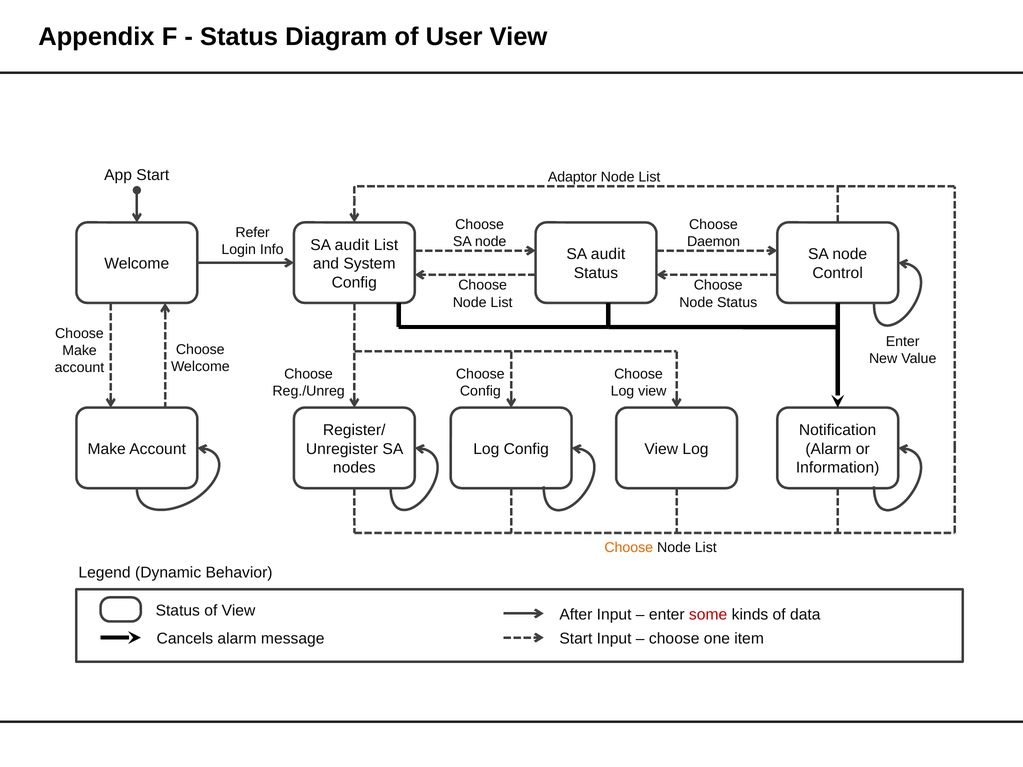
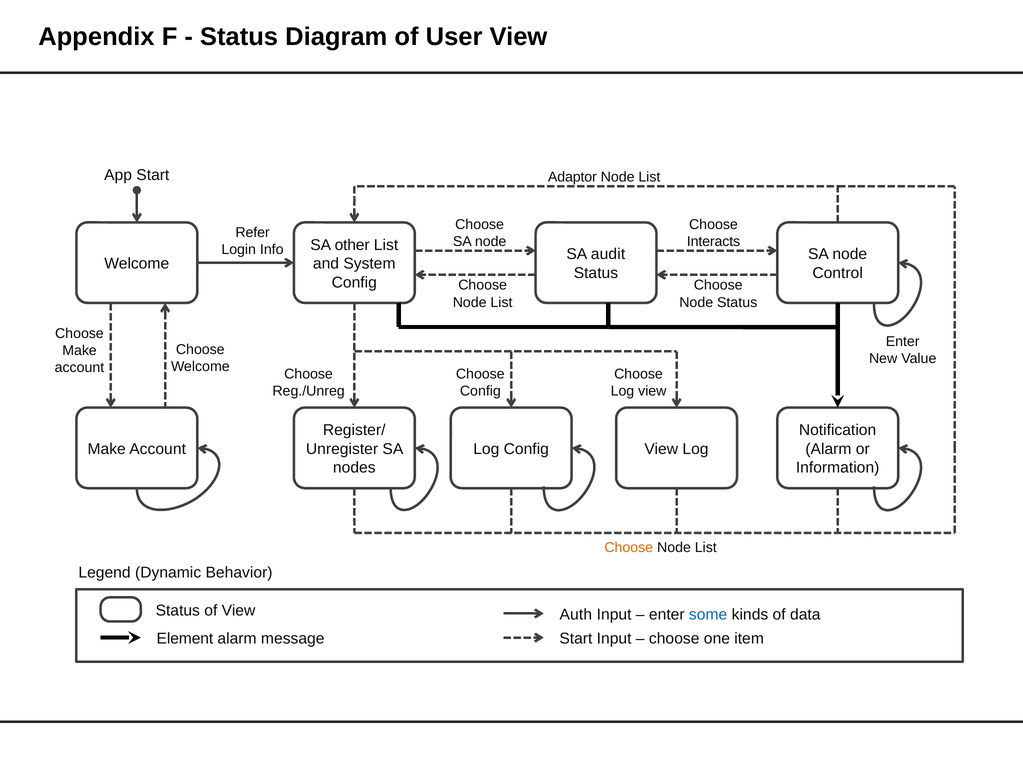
Daemon: Daemon -> Interacts (714, 242)
audit: audit -> other (352, 245)
After: After -> Auth (576, 615)
some colour: red -> blue (708, 615)
Cancels: Cancels -> Element (185, 639)
